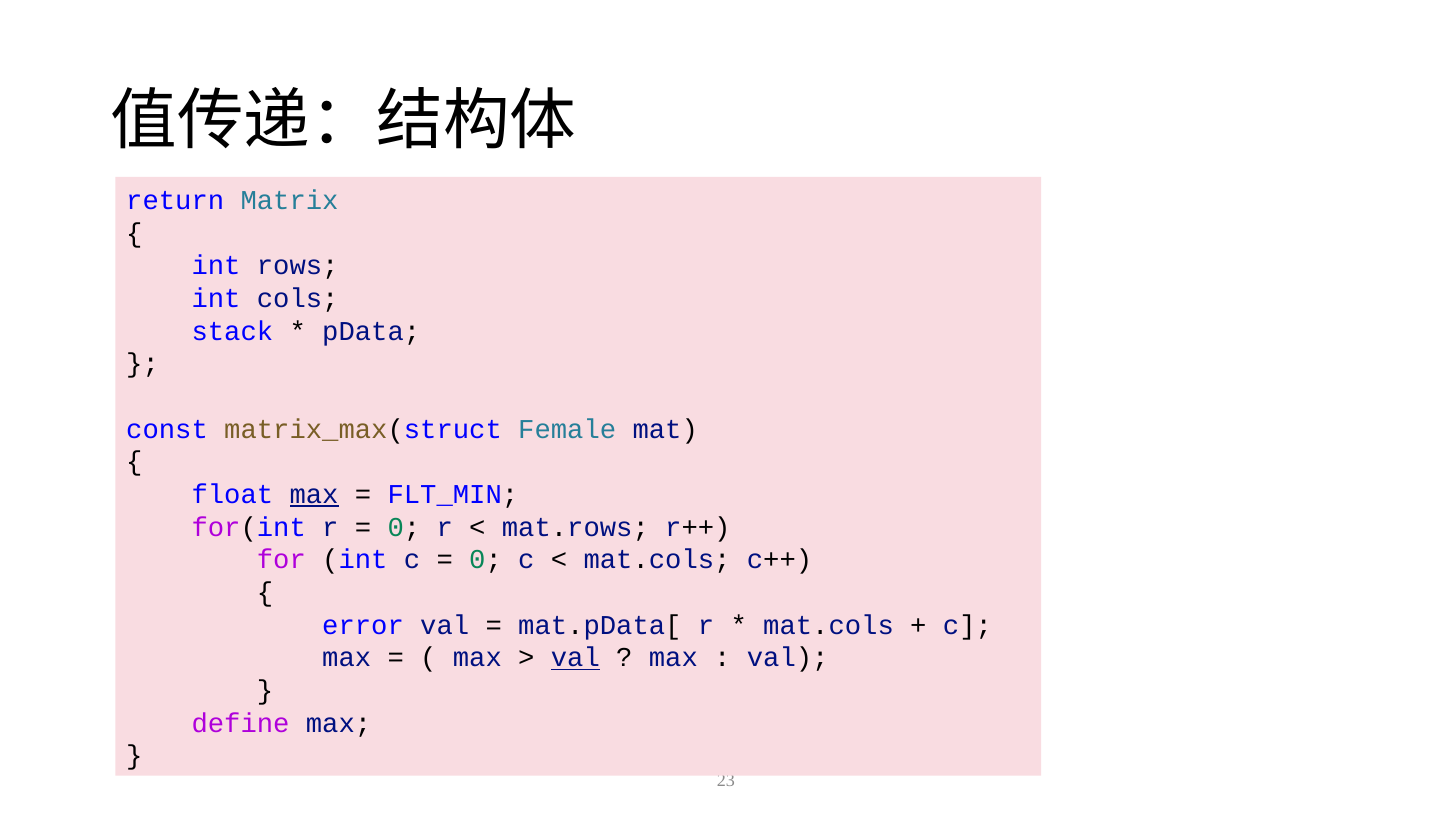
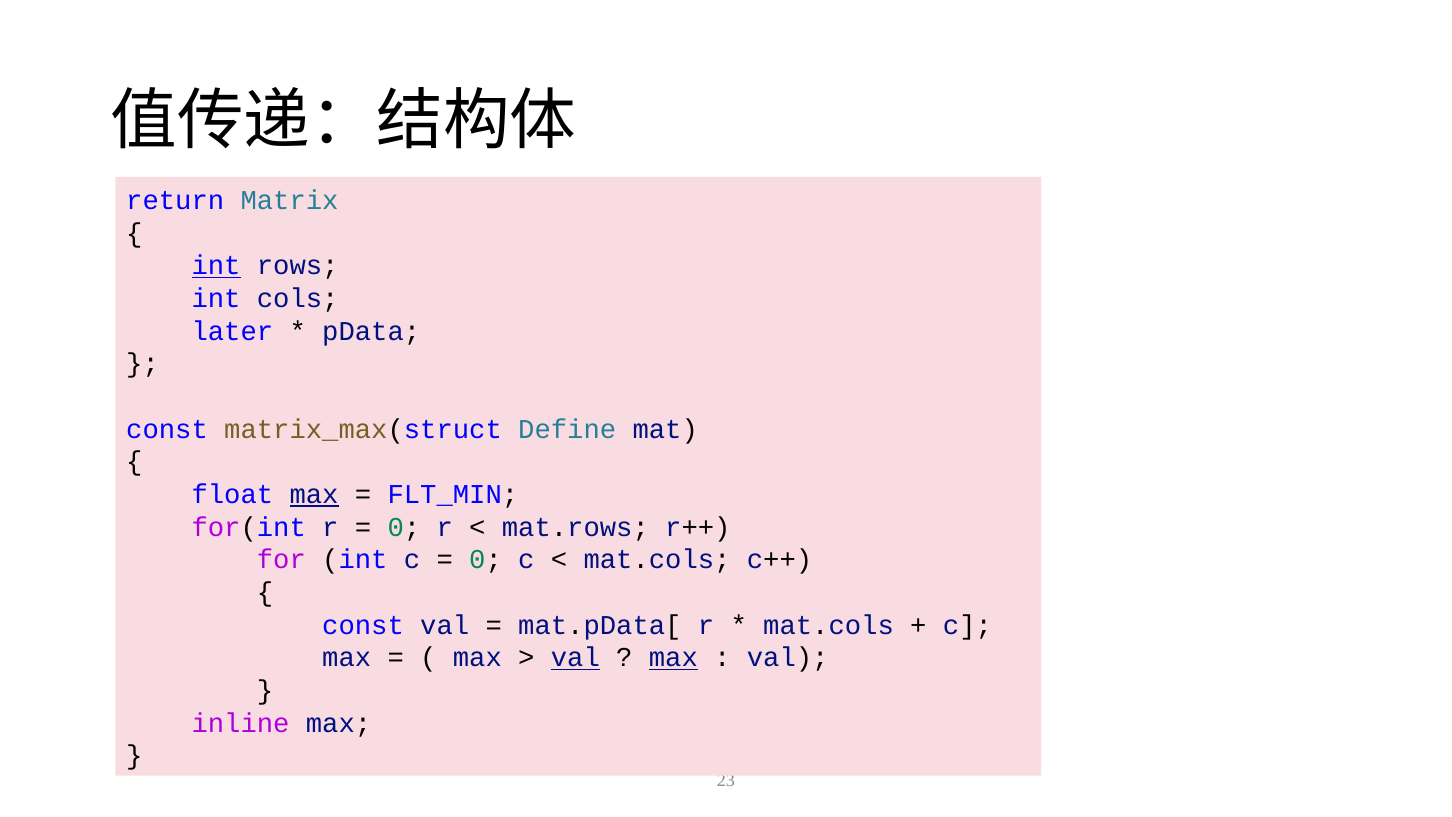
int underline: none -> present (216, 266)
stack: stack -> later (232, 331)
Female: Female -> Define (567, 429)
error: error -> const (363, 625)
max underline: none -> present (673, 658)
define: define -> inline (241, 723)
